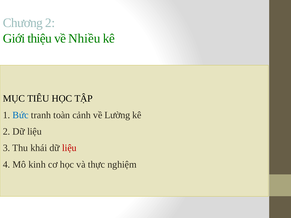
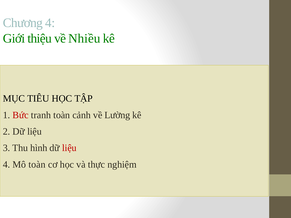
Chương 2: 2 -> 4 (50, 23)
Bức colour: blue -> red (21, 115)
khái: khái -> hình (39, 148)
Mô kinh: kinh -> toàn (37, 165)
